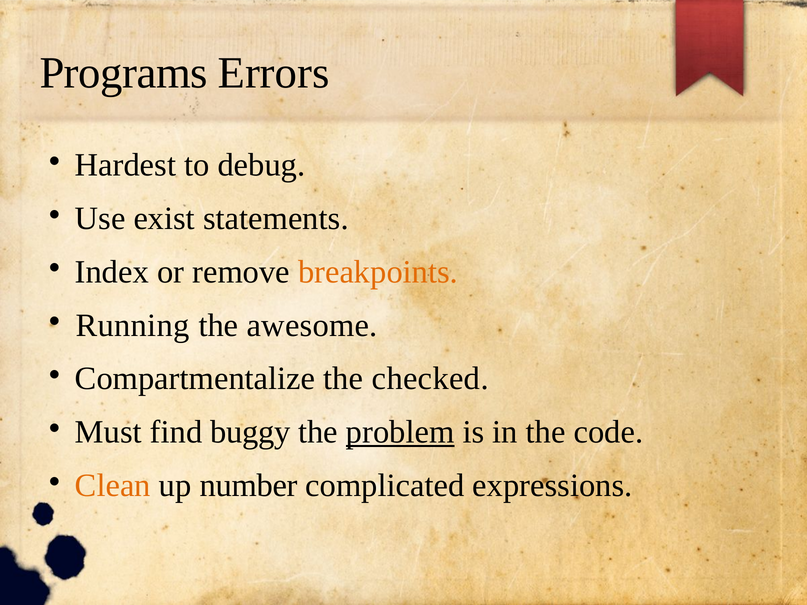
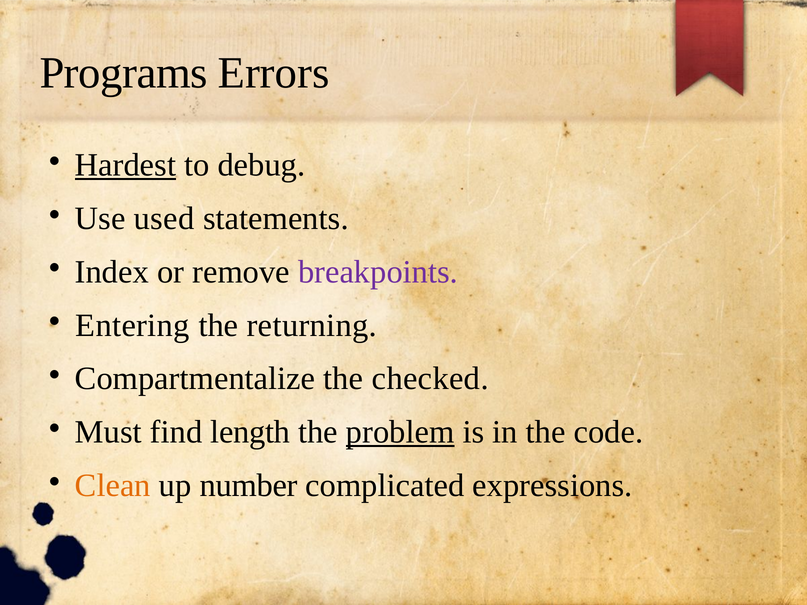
Hardest underline: none -> present (125, 165)
exist: exist -> used (164, 218)
breakpoints colour: orange -> purple (378, 272)
Running: Running -> Entering (133, 325)
awesome: awesome -> returning (312, 325)
buggy: buggy -> length (250, 432)
